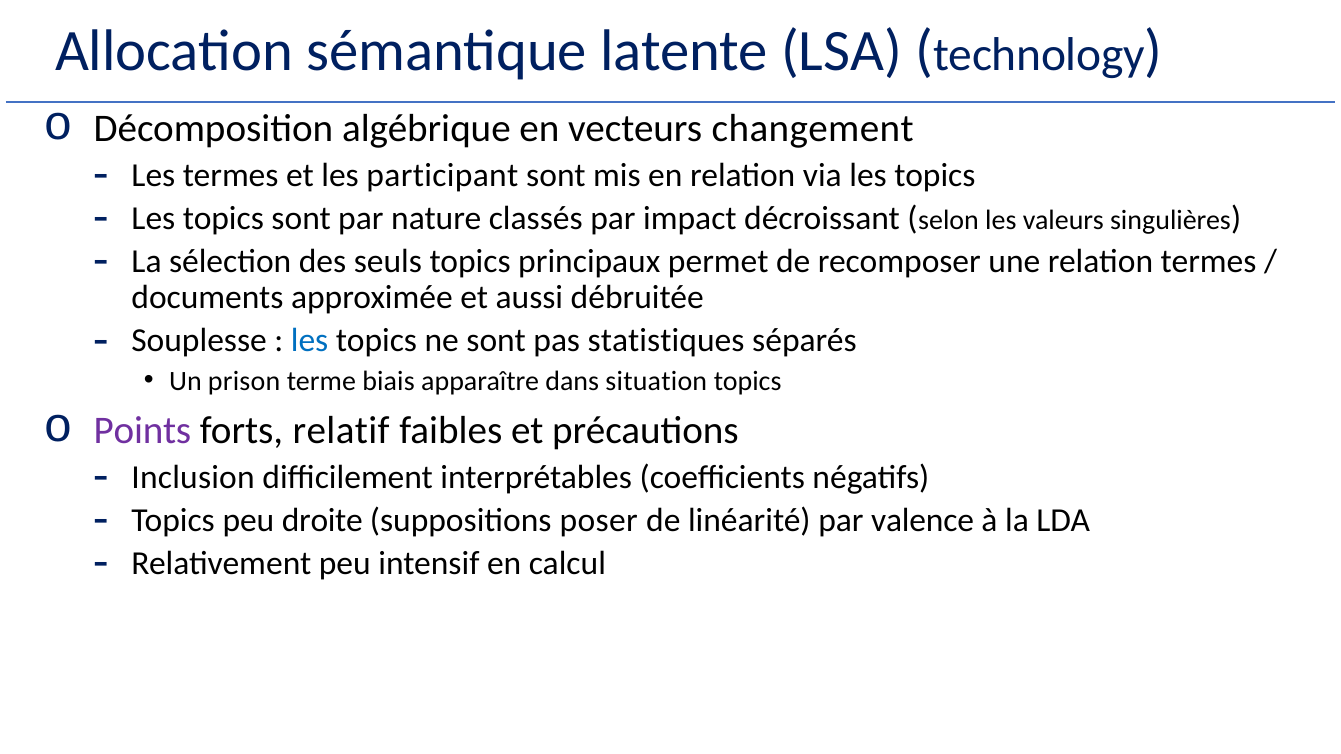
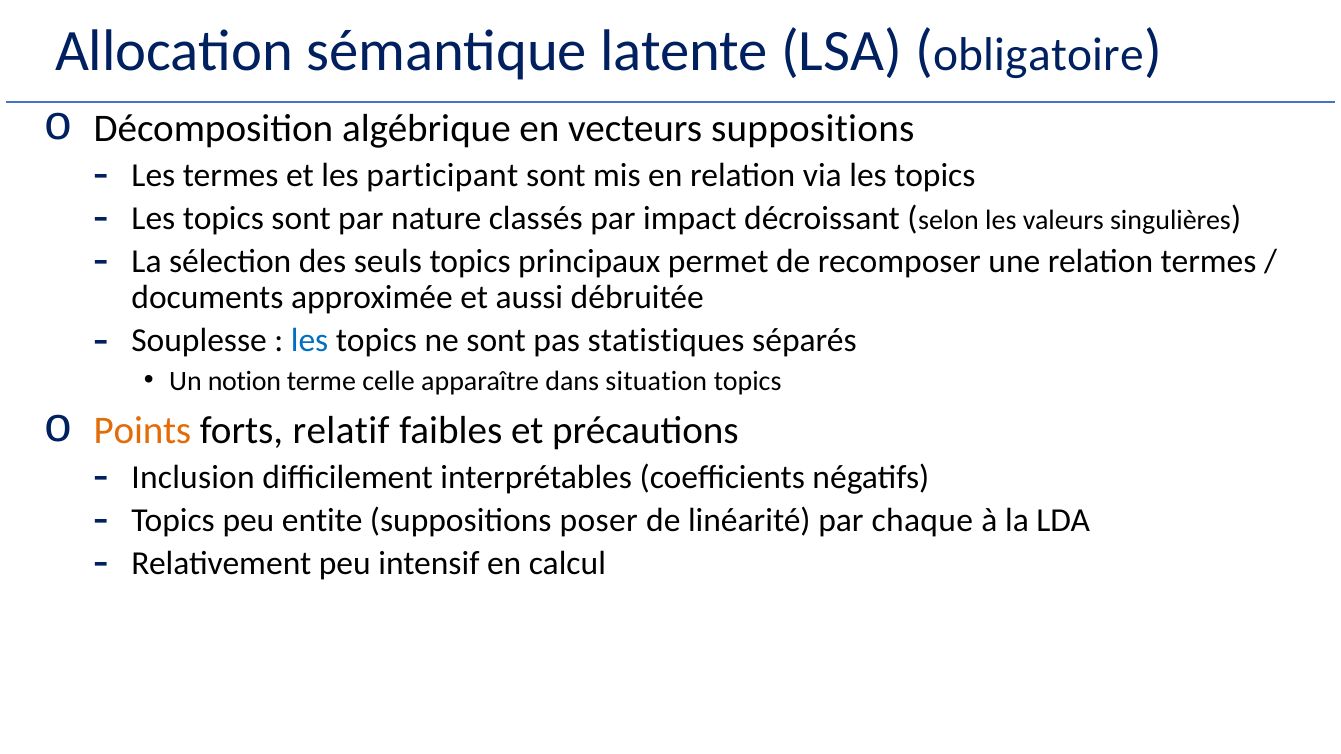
technology: technology -> obligatoire (1039, 55)
vecteurs changement: changement -> suppositions (813, 129)
prison: prison -> notion (244, 381)
biais: biais -> celle (389, 381)
Points colour: purple -> orange (142, 431)
droite: droite -> entite (322, 521)
valence: valence -> chaque (922, 521)
